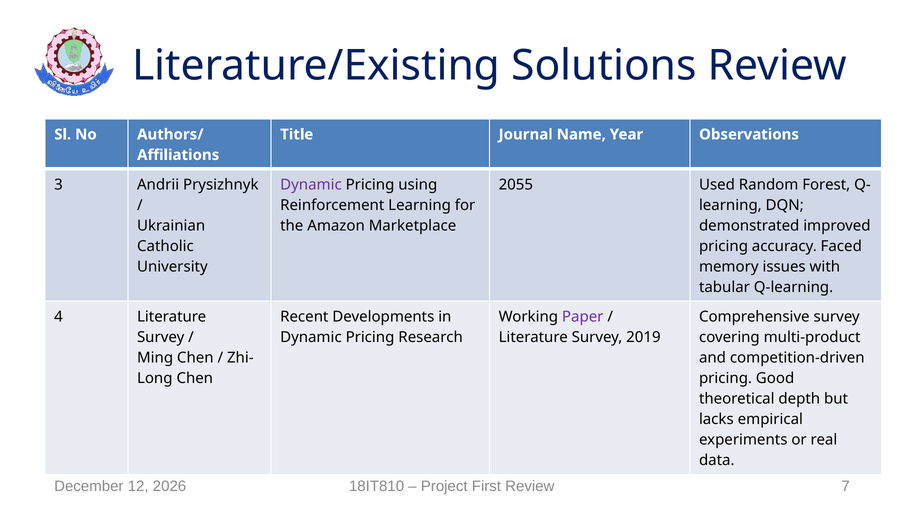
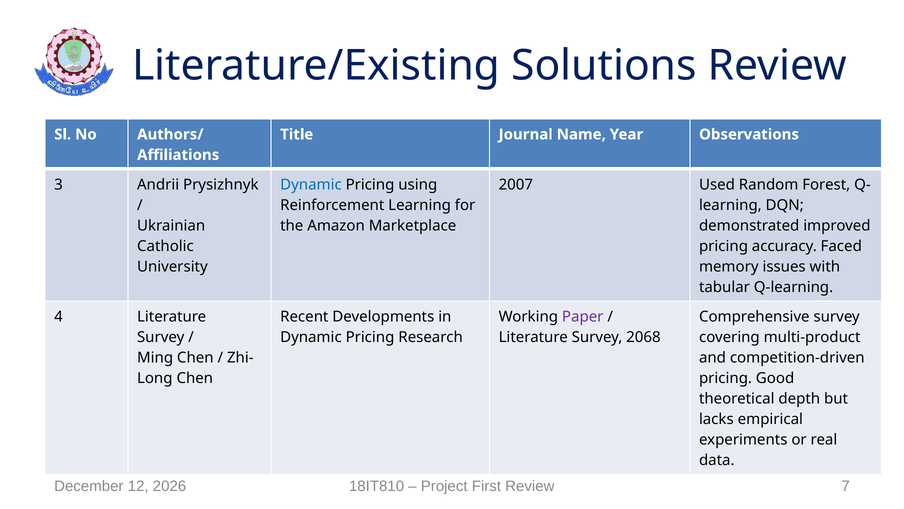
Dynamic colour: purple -> blue (311, 184)
2055: 2055 -> 2007 (516, 184)
2019: 2019 -> 2068 (643, 337)
